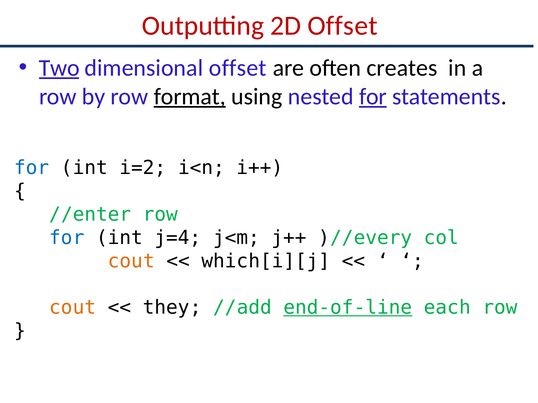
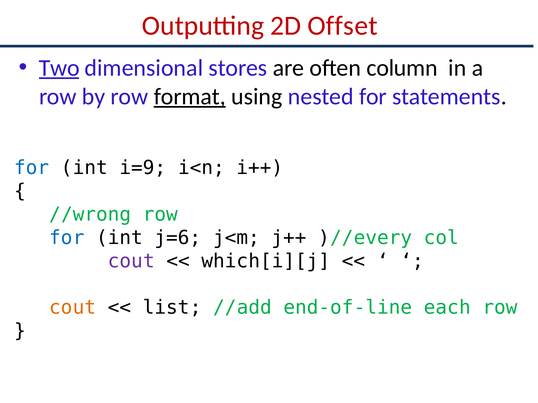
dimensional offset: offset -> stores (238, 68)
creates: creates -> column (402, 68)
for underline: present -> none (373, 97)
i=2: i=2 -> i=9 (143, 168)
//enter: //enter -> //wrong (90, 215)
j=4: j=4 -> j=6 (178, 238)
cout colour: orange -> purple (131, 261)
they: they -> list (172, 308)
end-of-line underline: present -> none (348, 308)
